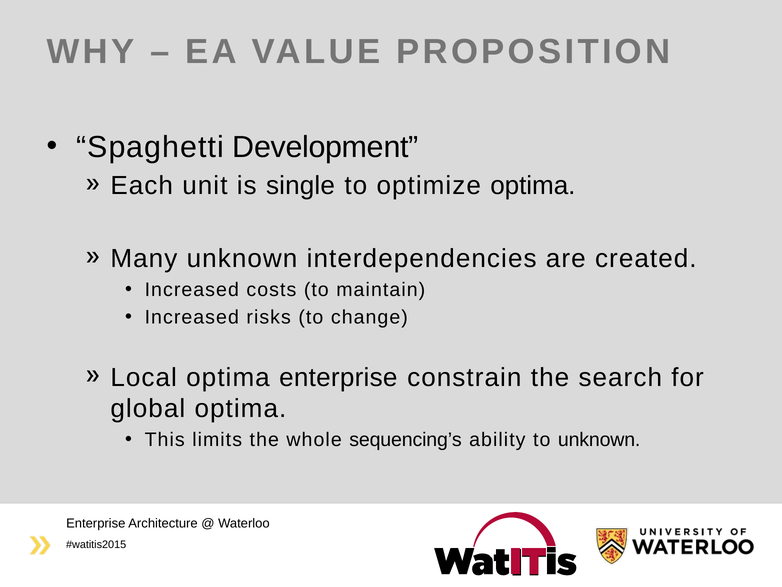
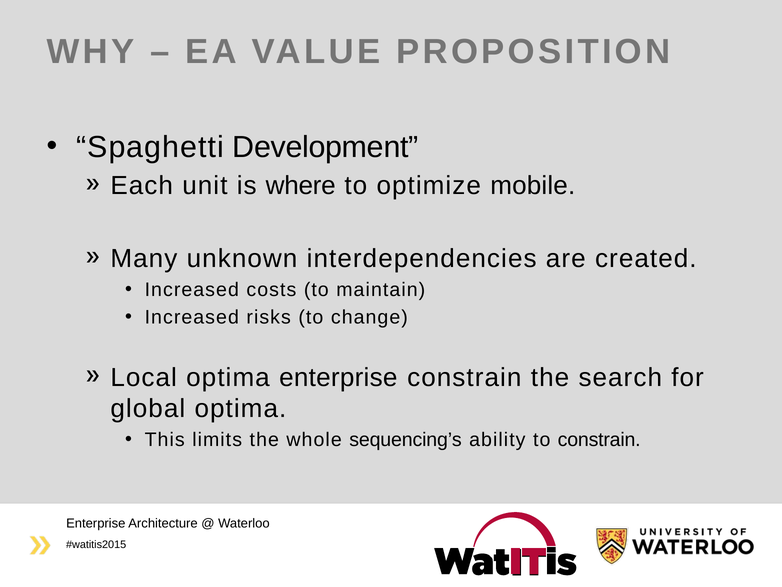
single: single -> where (301, 186)
optimize optima: optima -> mobile (533, 186)
to unknown: unknown -> constrain (599, 439)
